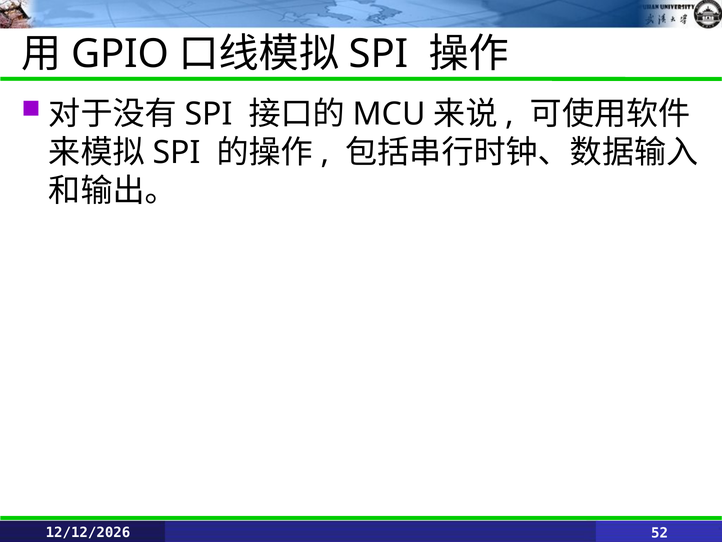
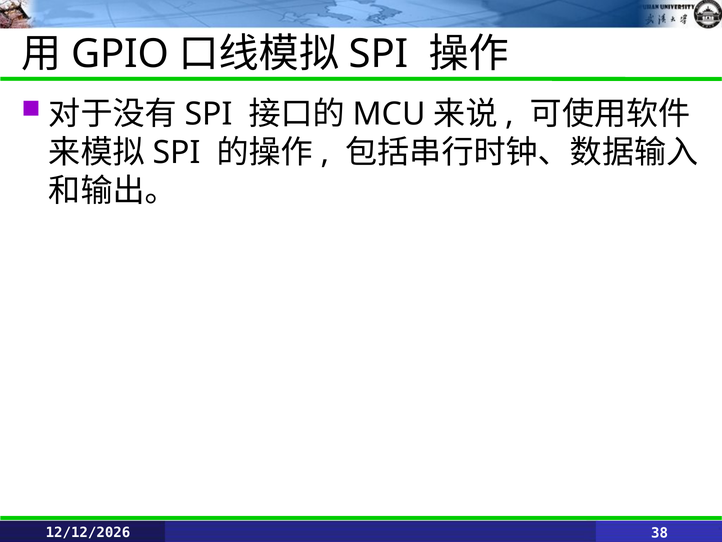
52: 52 -> 38 (660, 533)
